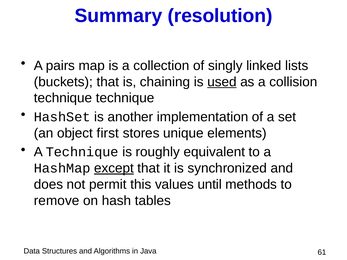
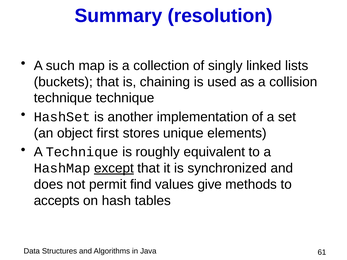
pairs: pairs -> such (60, 66)
used underline: present -> none (222, 82)
this: this -> find (141, 185)
until: until -> give (210, 185)
remove: remove -> accepts (57, 201)
